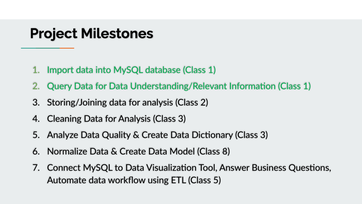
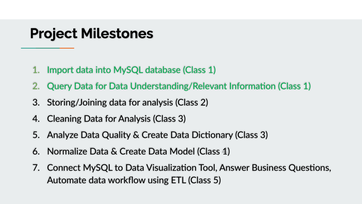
Model Class 8: 8 -> 1 (226, 151)
